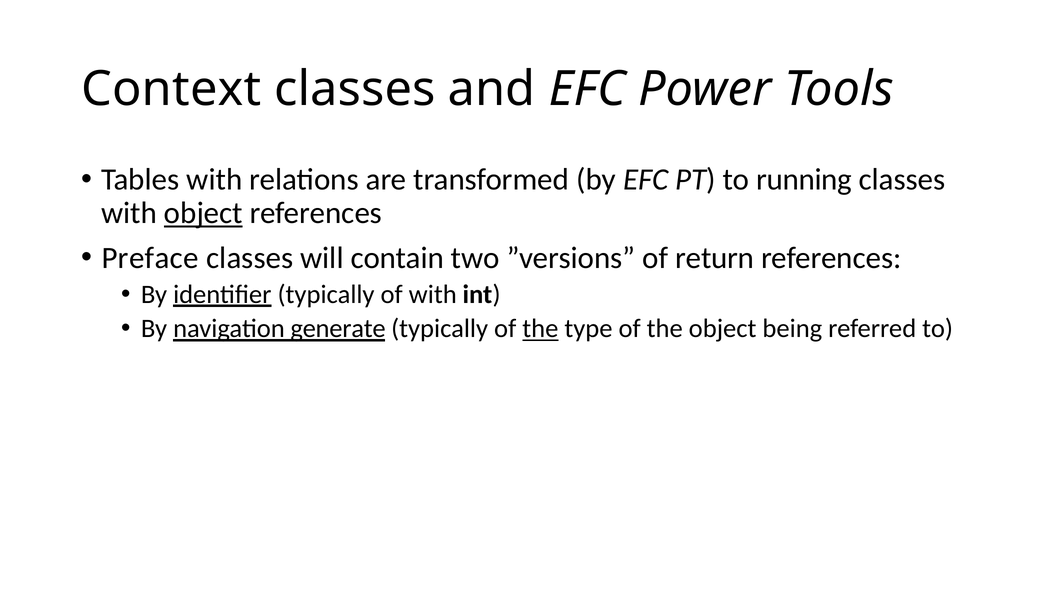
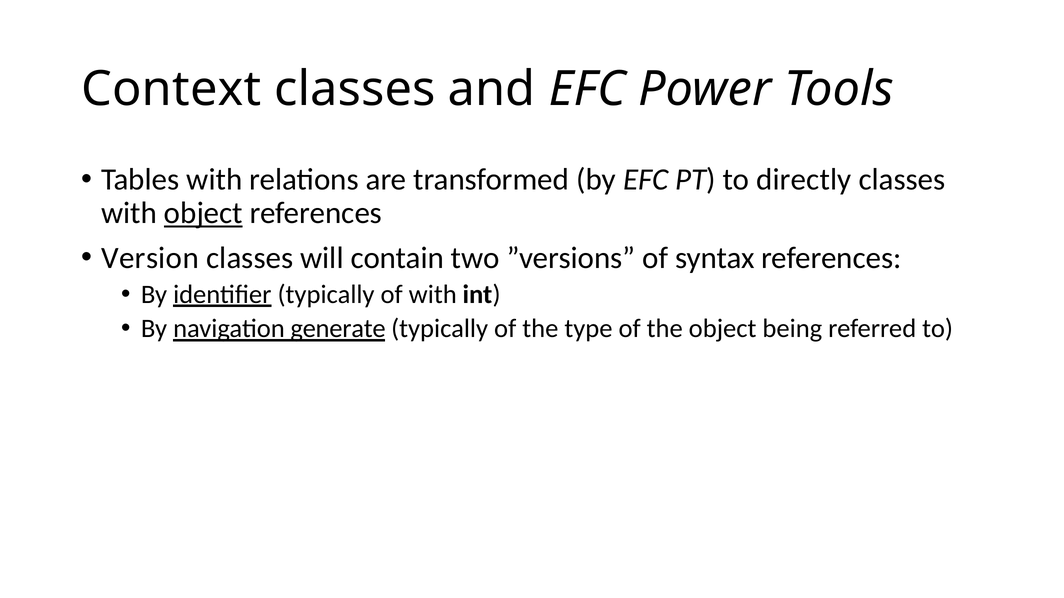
running: running -> directly (804, 180)
Preface: Preface -> Version (150, 258)
return: return -> syntax (715, 258)
the underline: present -> none (540, 329)
